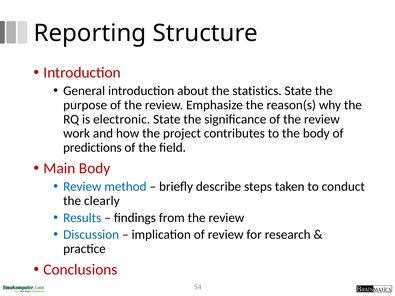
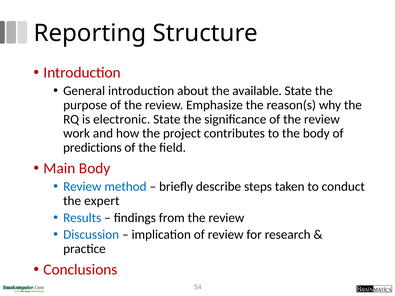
statistics: statistics -> available (257, 91)
clearly: clearly -> expert (102, 201)
